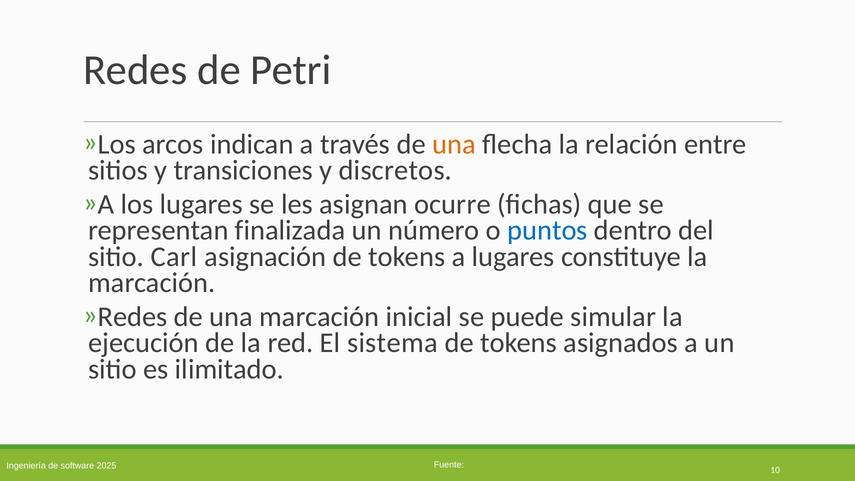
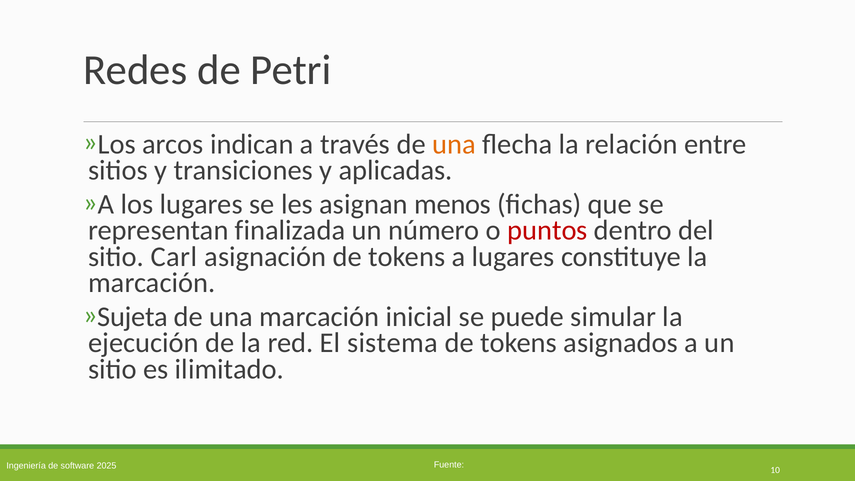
discretos: discretos -> aplicadas (396, 170)
ocurre: ocurre -> menos (453, 204)
puntos colour: blue -> red (547, 231)
Redes: Redes -> Sujeta (133, 317)
